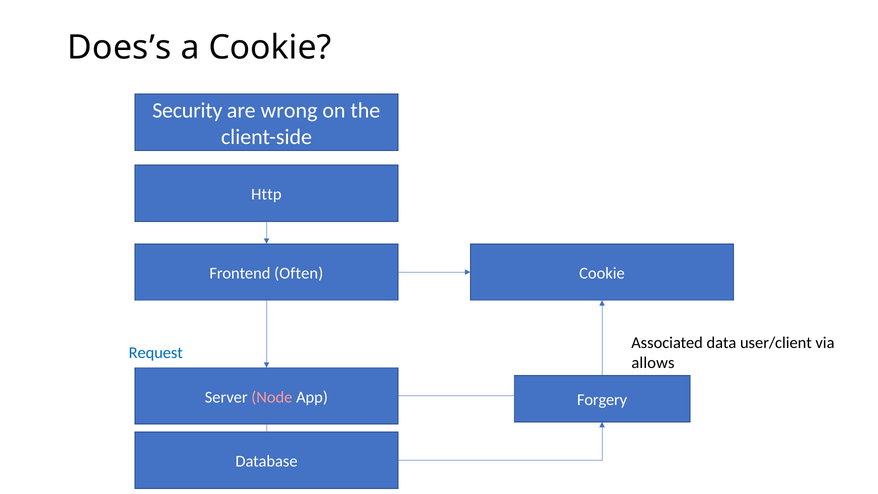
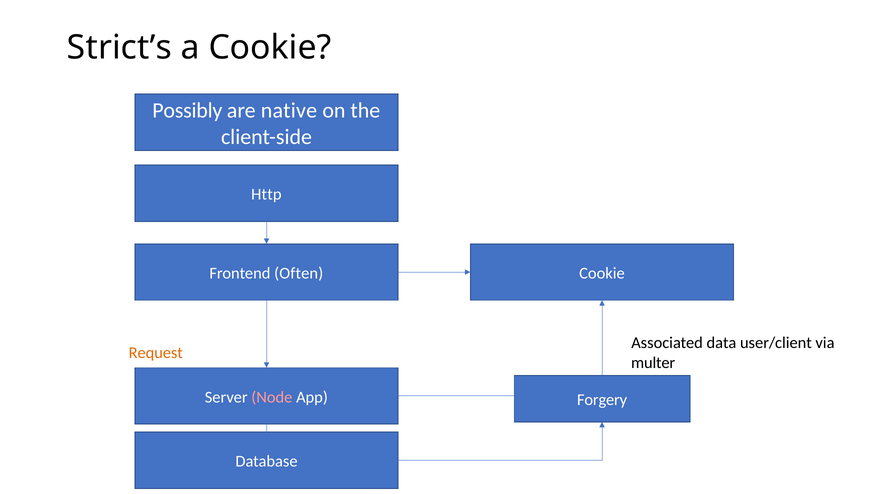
Does’s: Does’s -> Strict’s (119, 48)
Security: Security -> Possibly (187, 111)
wrong: wrong -> native (289, 111)
Request colour: blue -> orange (156, 353)
allows: allows -> multer (653, 363)
